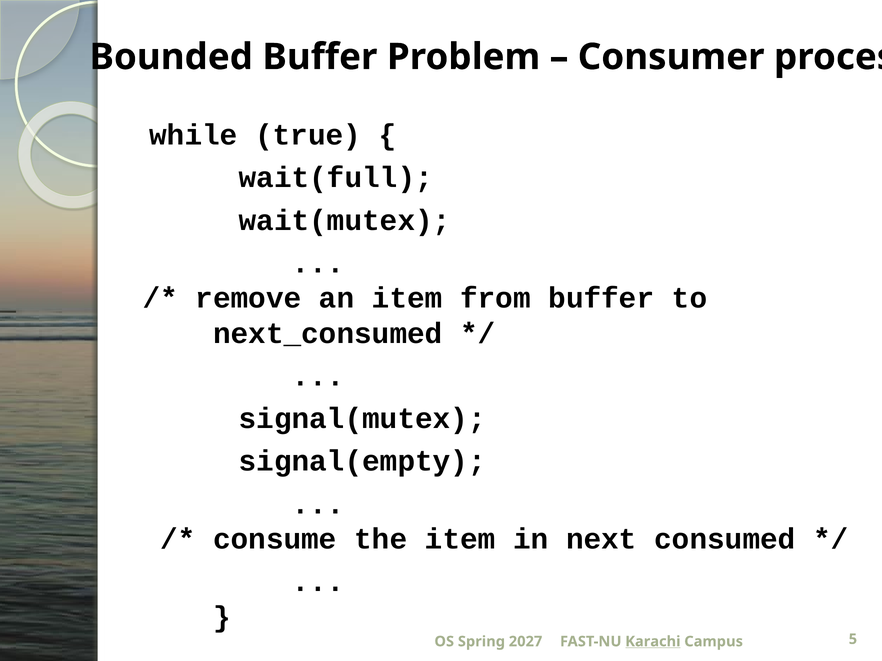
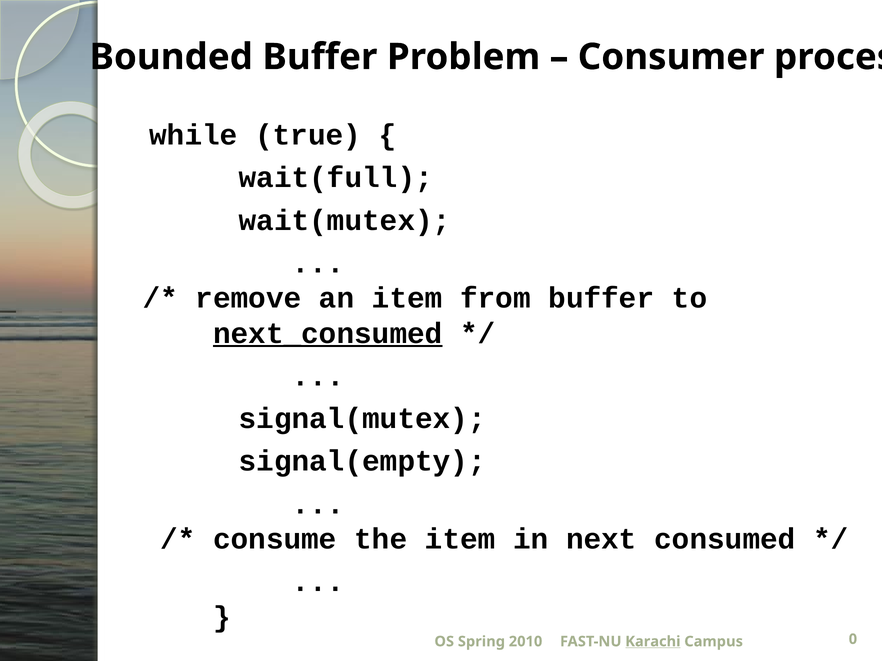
next_consumed underline: none -> present (328, 334)
2027: 2027 -> 2010 (526, 642)
5: 5 -> 0 (853, 640)
